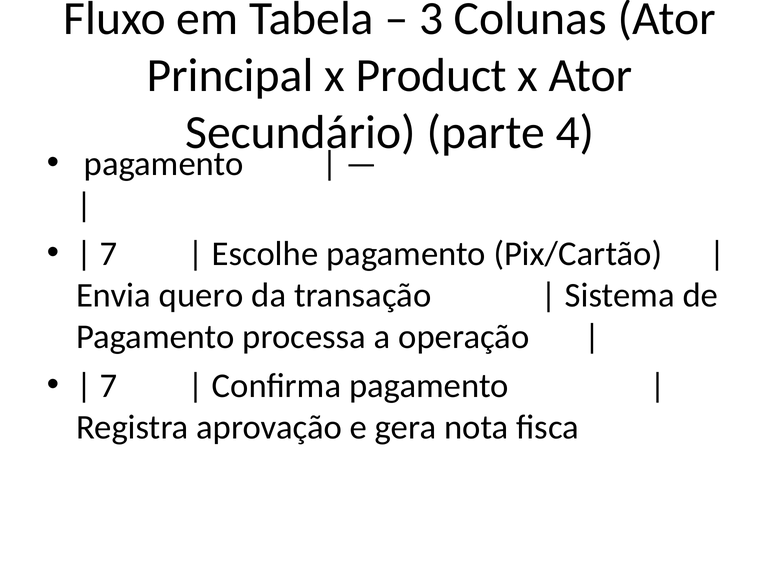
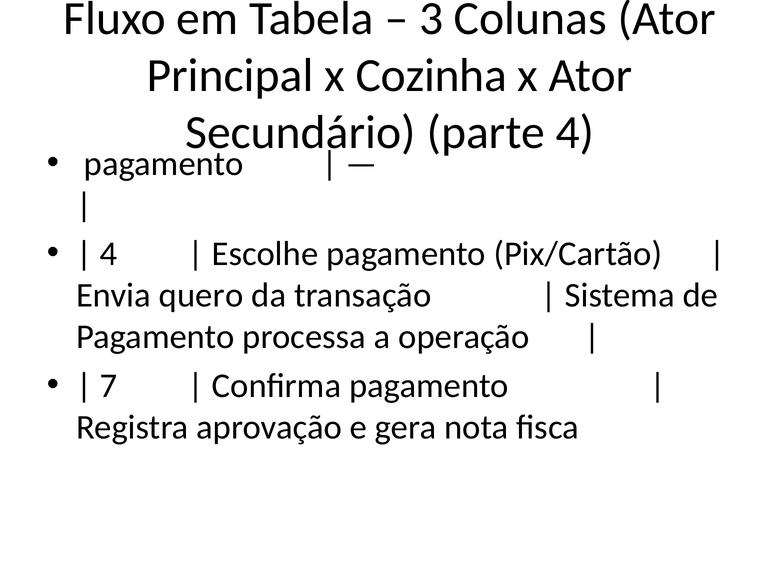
Product: Product -> Cozinha (431, 76)
7: 7 -> 4 (109, 254)
